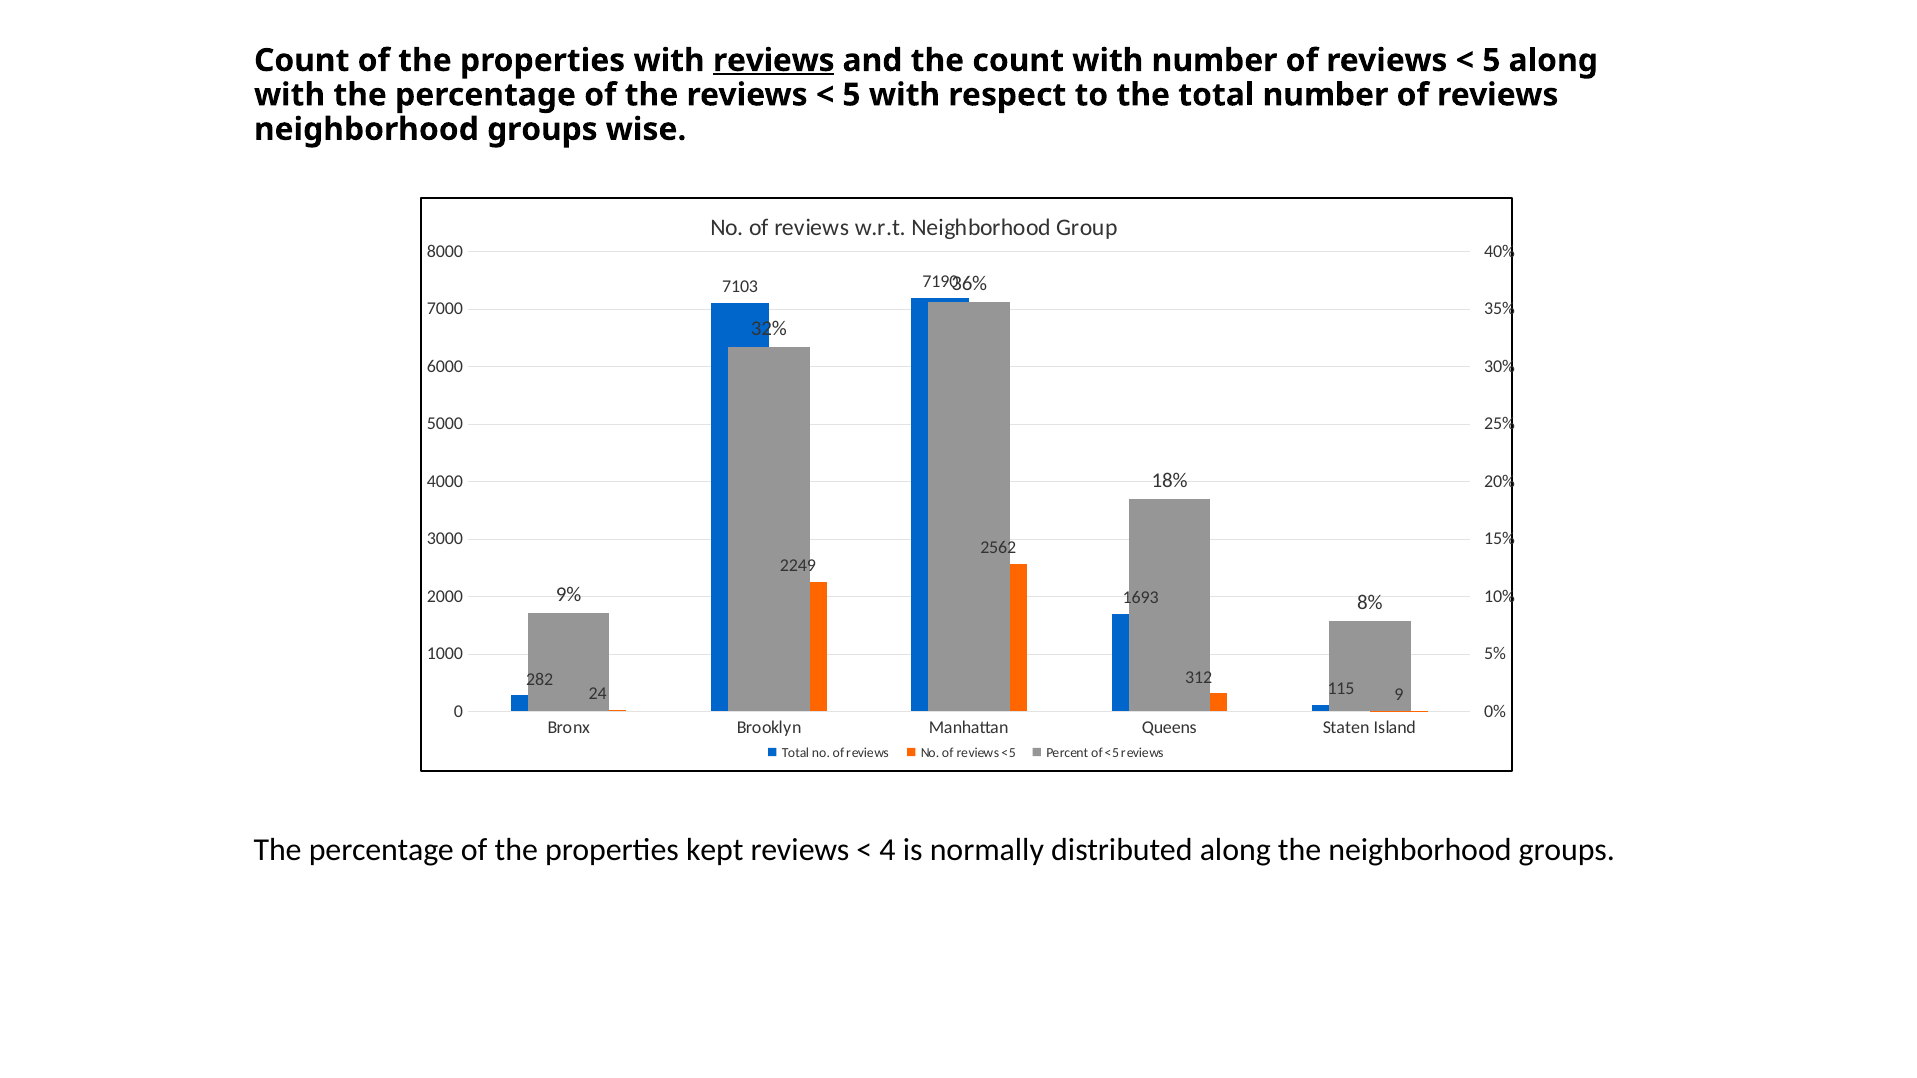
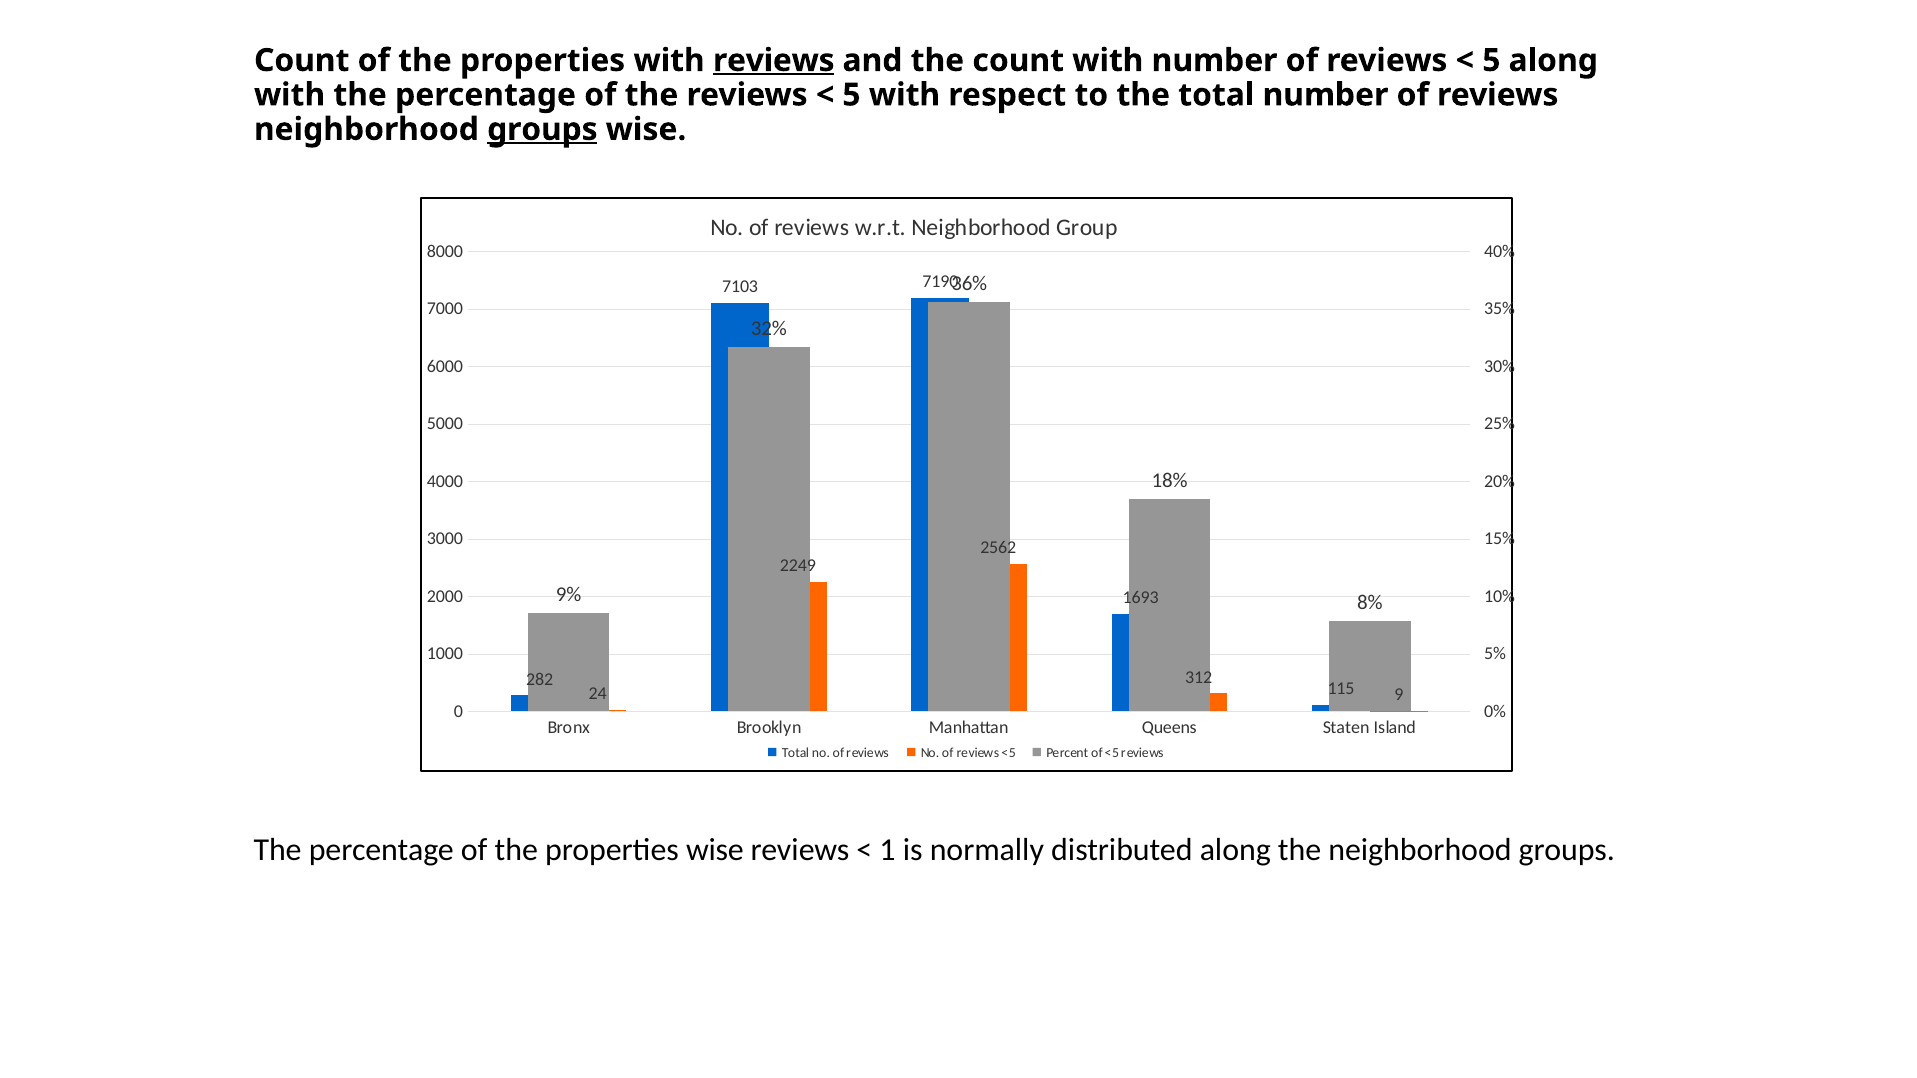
groups underline: none -> present (542, 129)
properties kept: kept -> wise (715, 850)
4: 4 -> 1 (887, 850)
